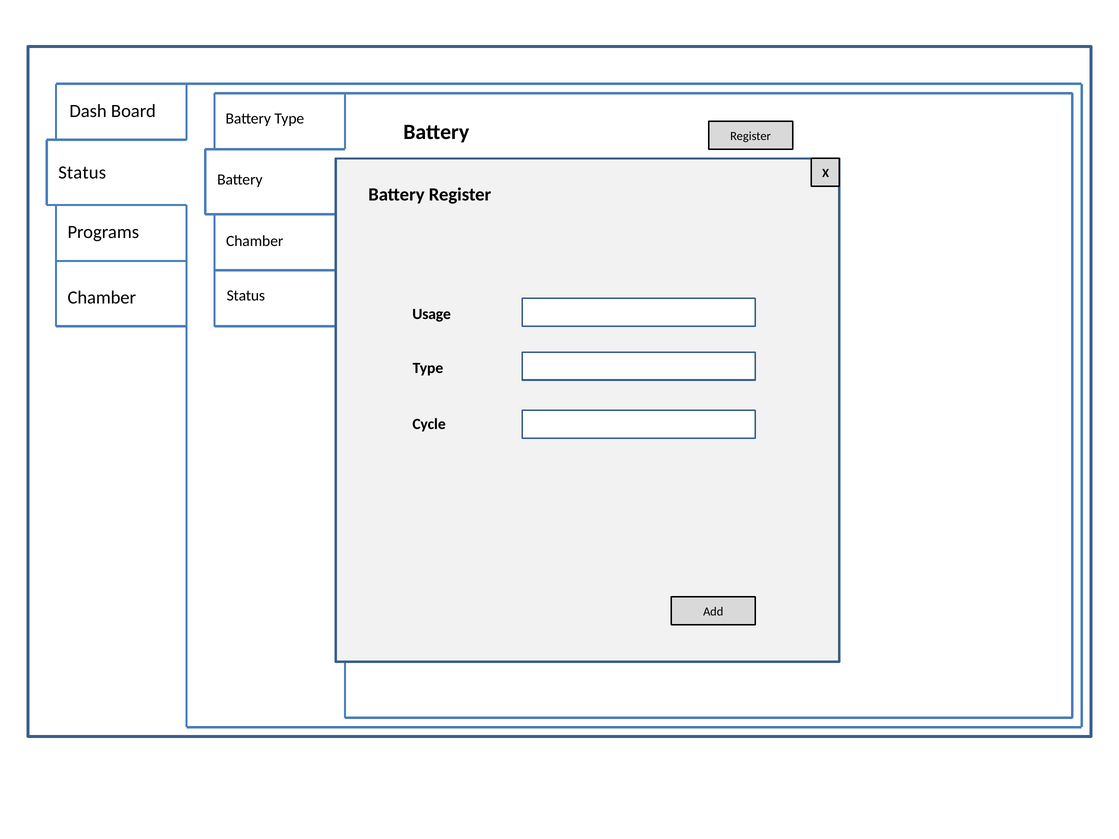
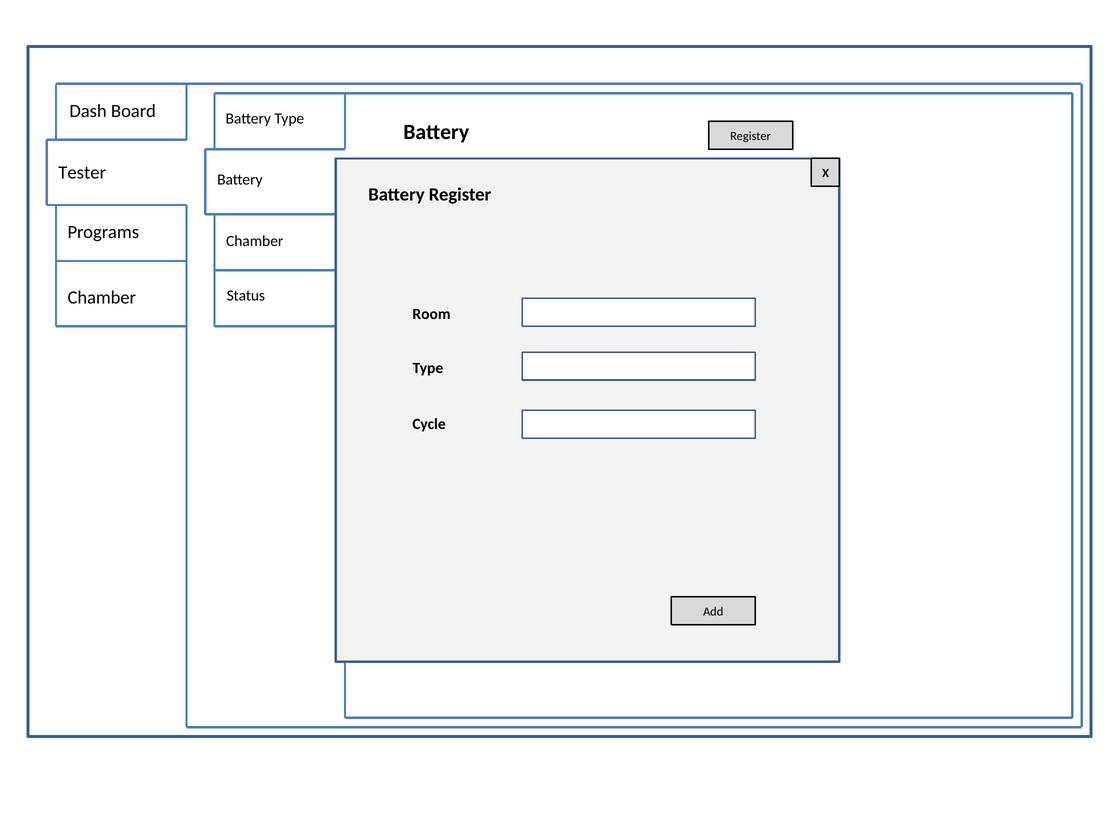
Status: Status -> Tester (82, 173)
Usage: Usage -> Room (432, 314)
